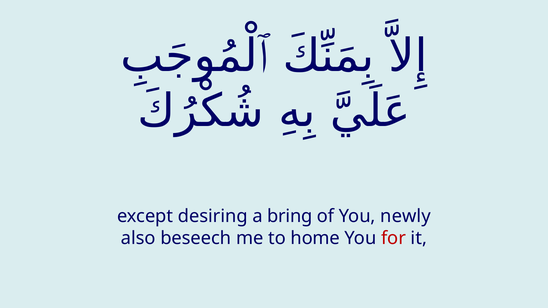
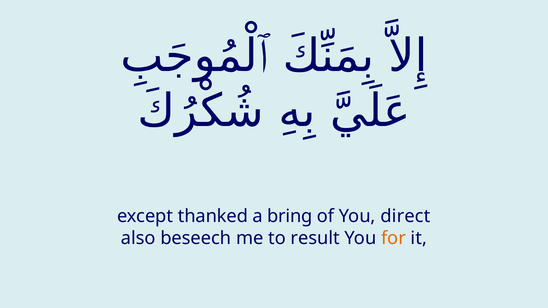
desiring: desiring -> thanked (213, 216)
newly: newly -> direct (405, 216)
home: home -> result (315, 238)
for colour: red -> orange (393, 238)
